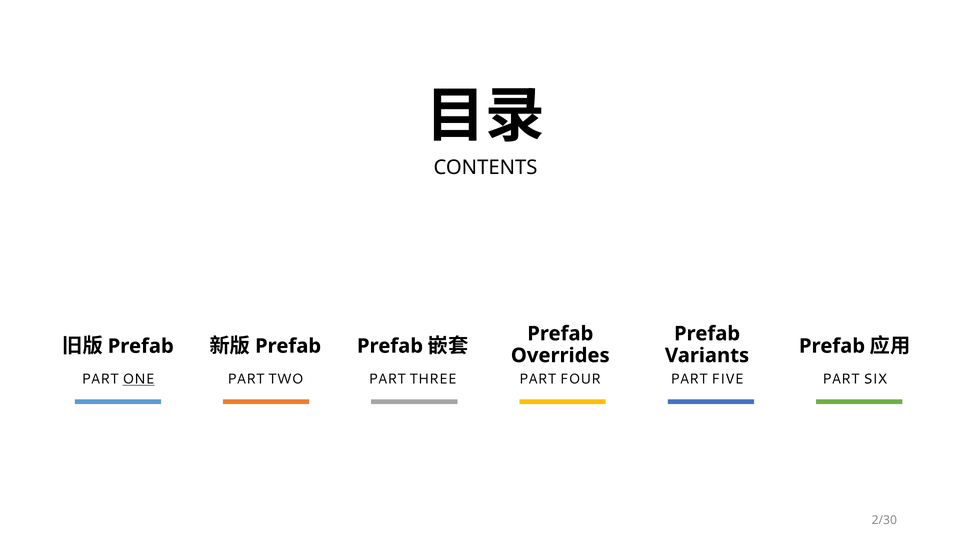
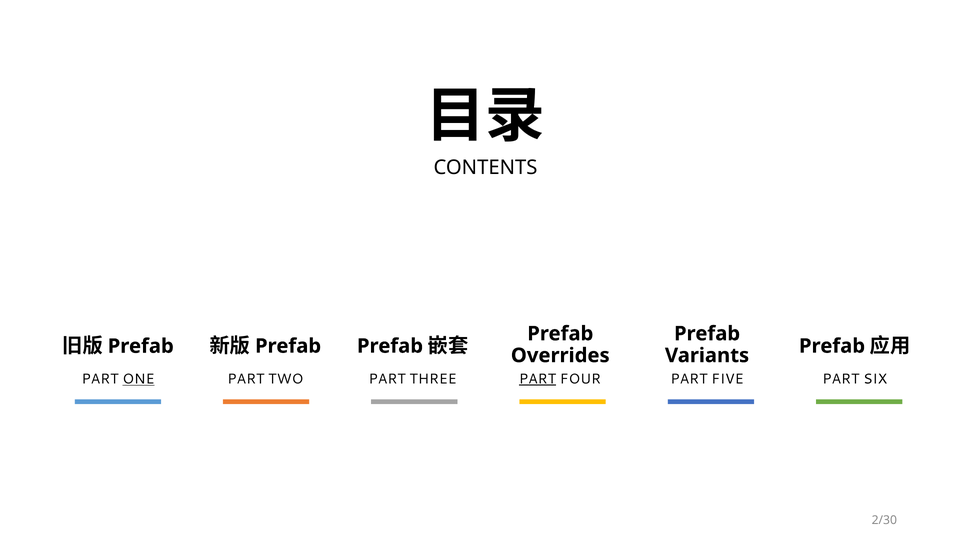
PART underline: none -> present (537, 379)
